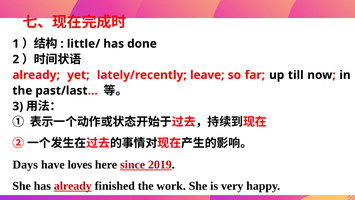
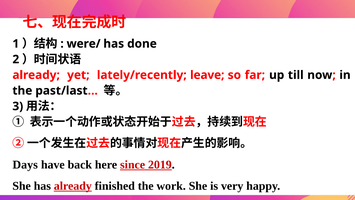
little/: little/ -> were/ (84, 44)
loves: loves -> back (80, 164)
